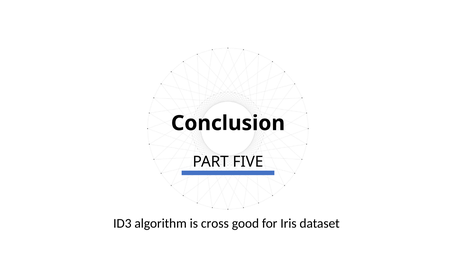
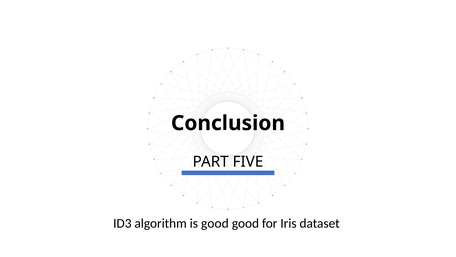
is cross: cross -> good (215, 223)
